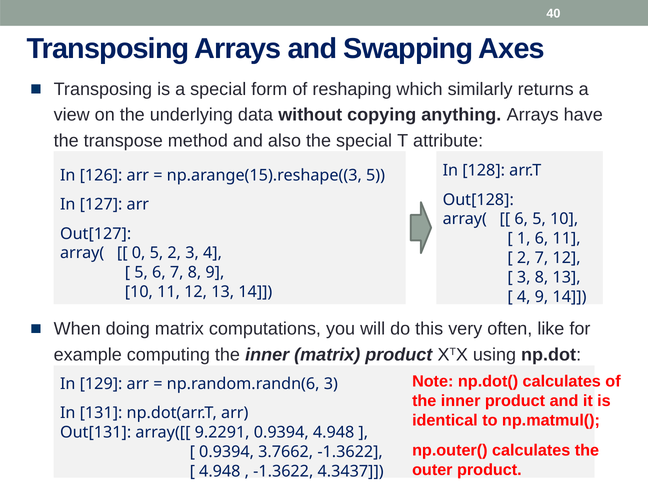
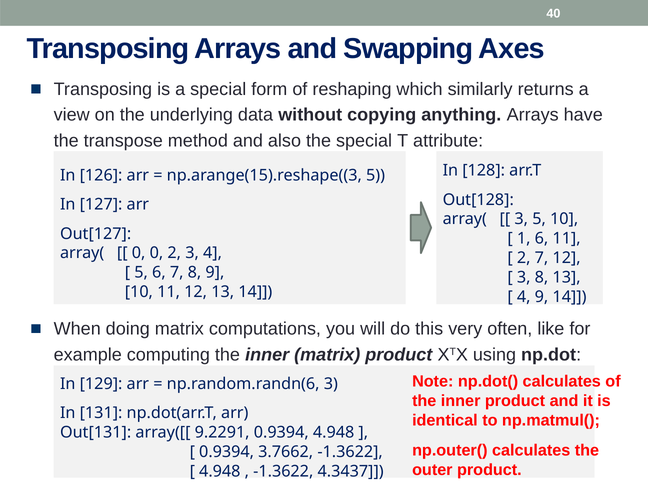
6: 6 -> 3 (521, 219)
0 5: 5 -> 0 (156, 253)
